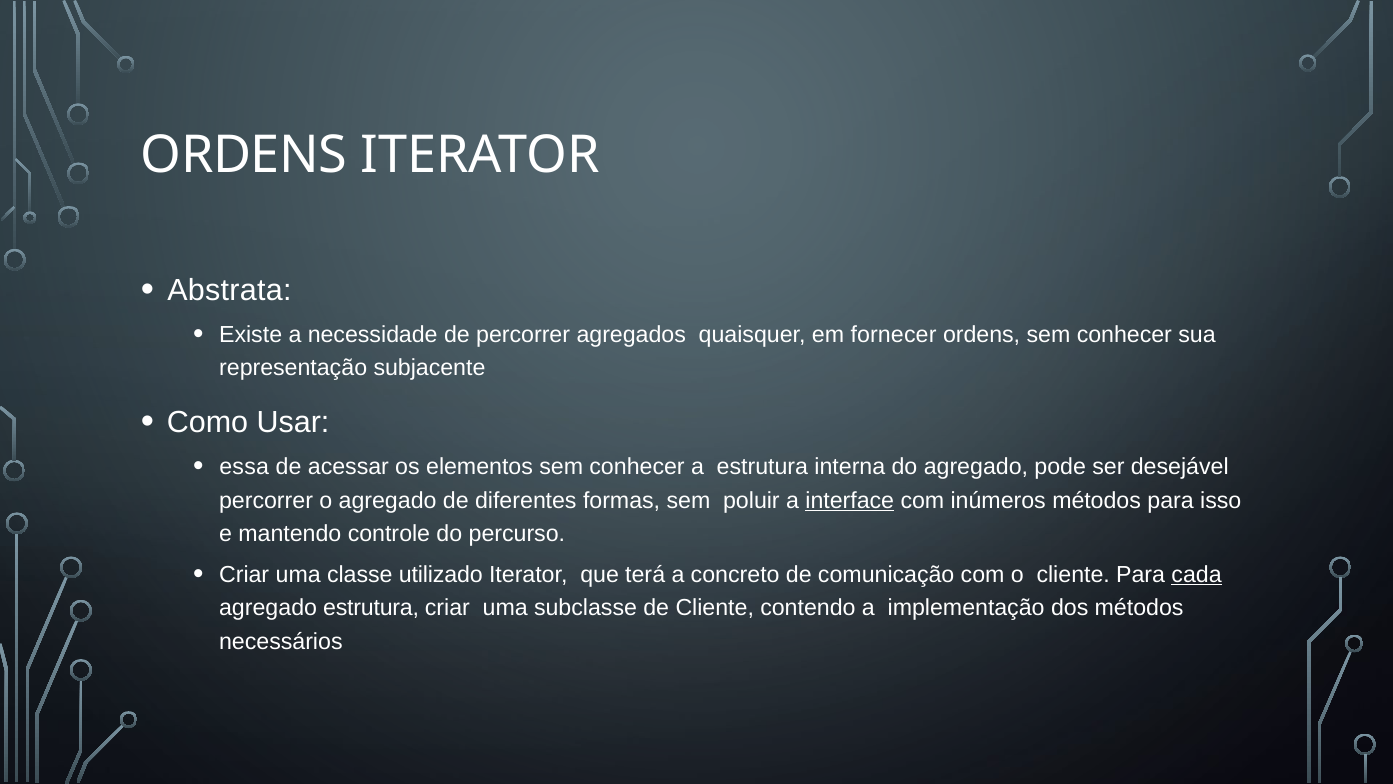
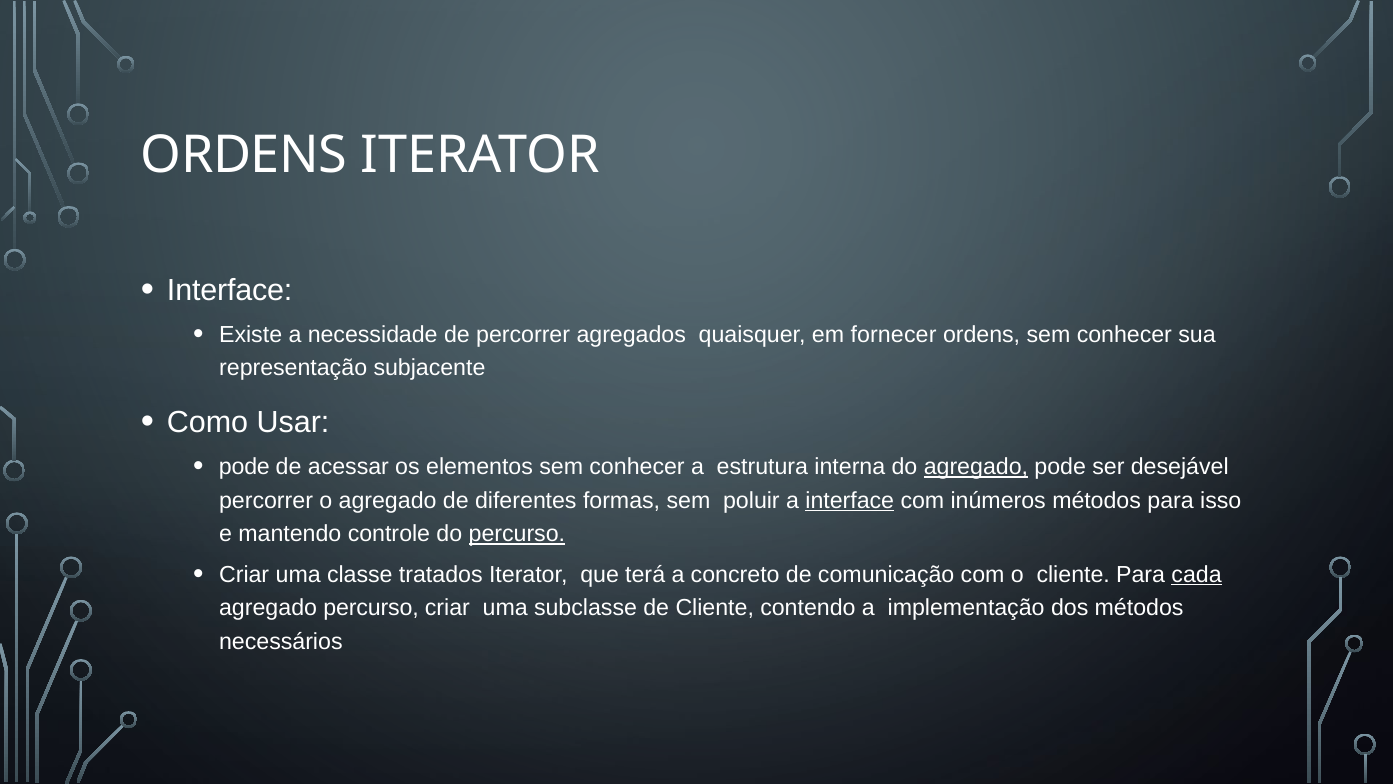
Abstrata: Abstrata -> Interface (230, 290)
essa: essa -> pode (244, 467)
agregado underline: none -> present (976, 467)
percurso underline: none -> present (517, 534)
utilizado: utilizado -> tratados (441, 574)
agregado estrutura: estrutura -> percurso (371, 608)
